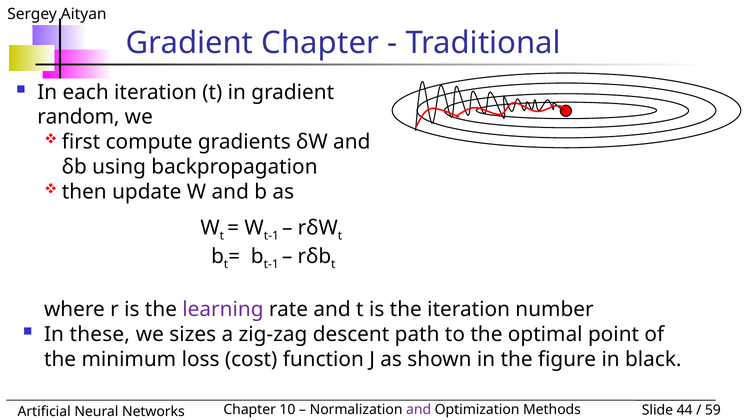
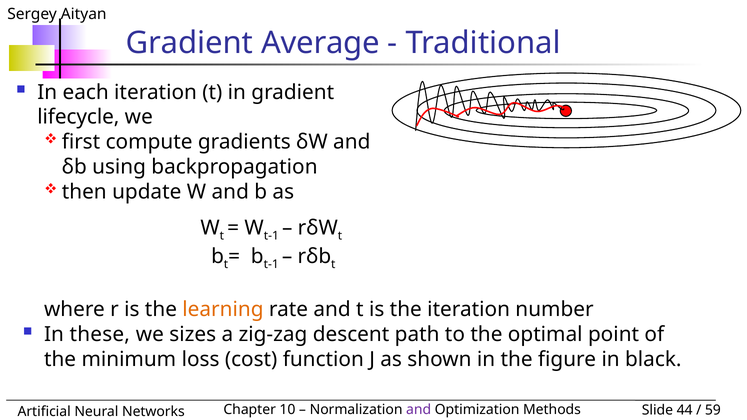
Gradient Chapter: Chapter -> Average (320, 43)
random: random -> lifecycle (78, 117)
learning colour: purple -> orange (223, 310)
